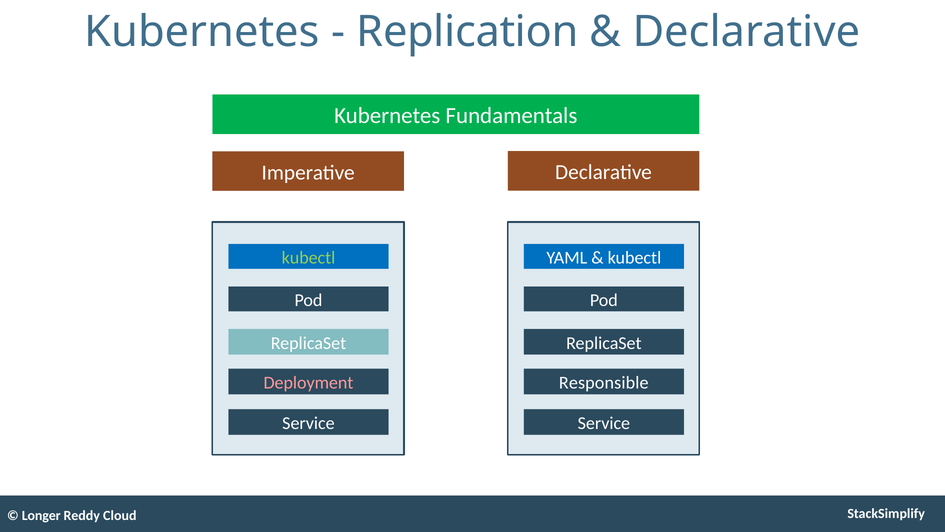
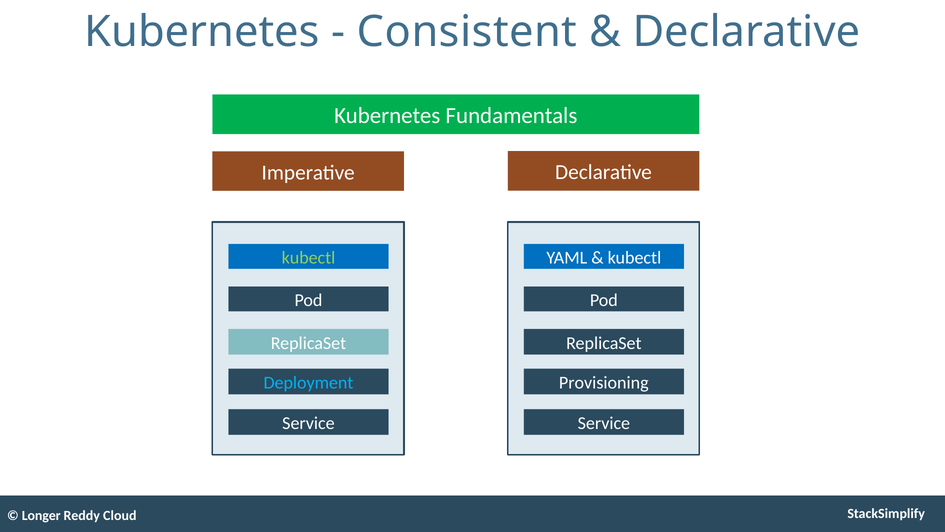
Replication: Replication -> Consistent (467, 32)
Deployment colour: pink -> light blue (308, 382)
Responsible: Responsible -> Provisioning (604, 382)
